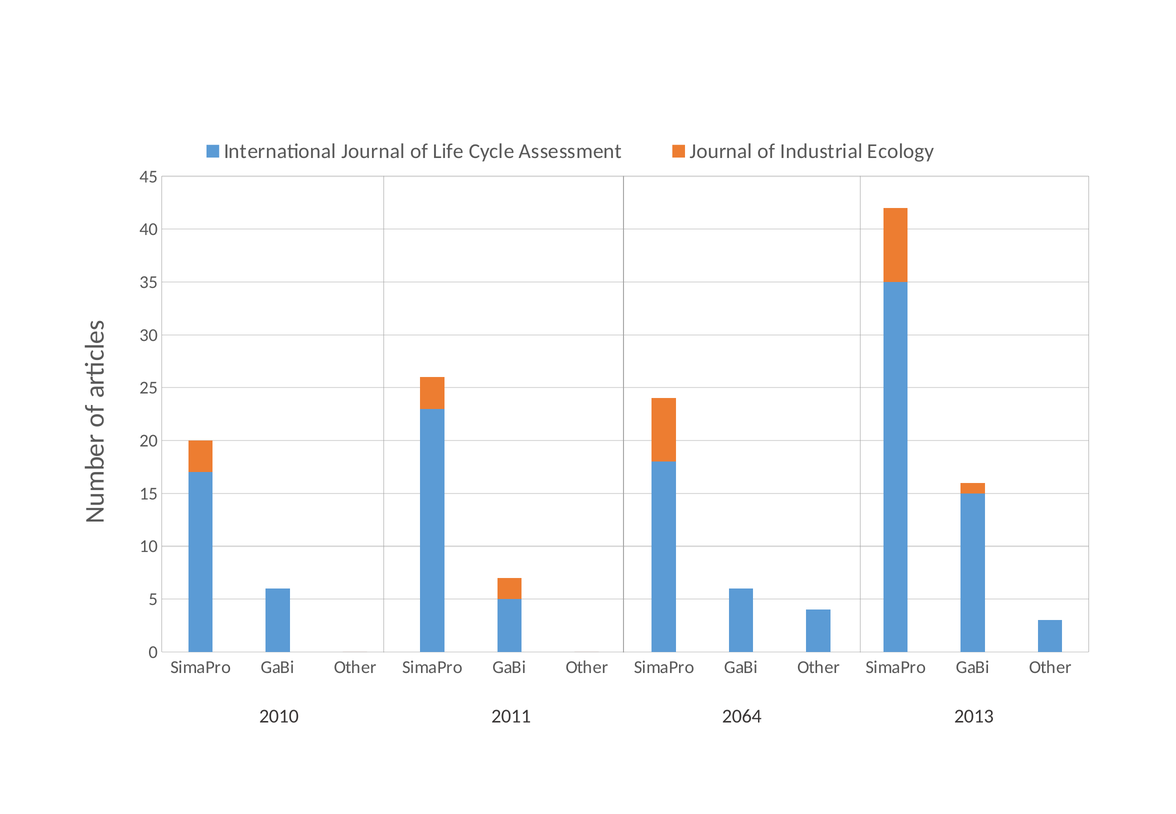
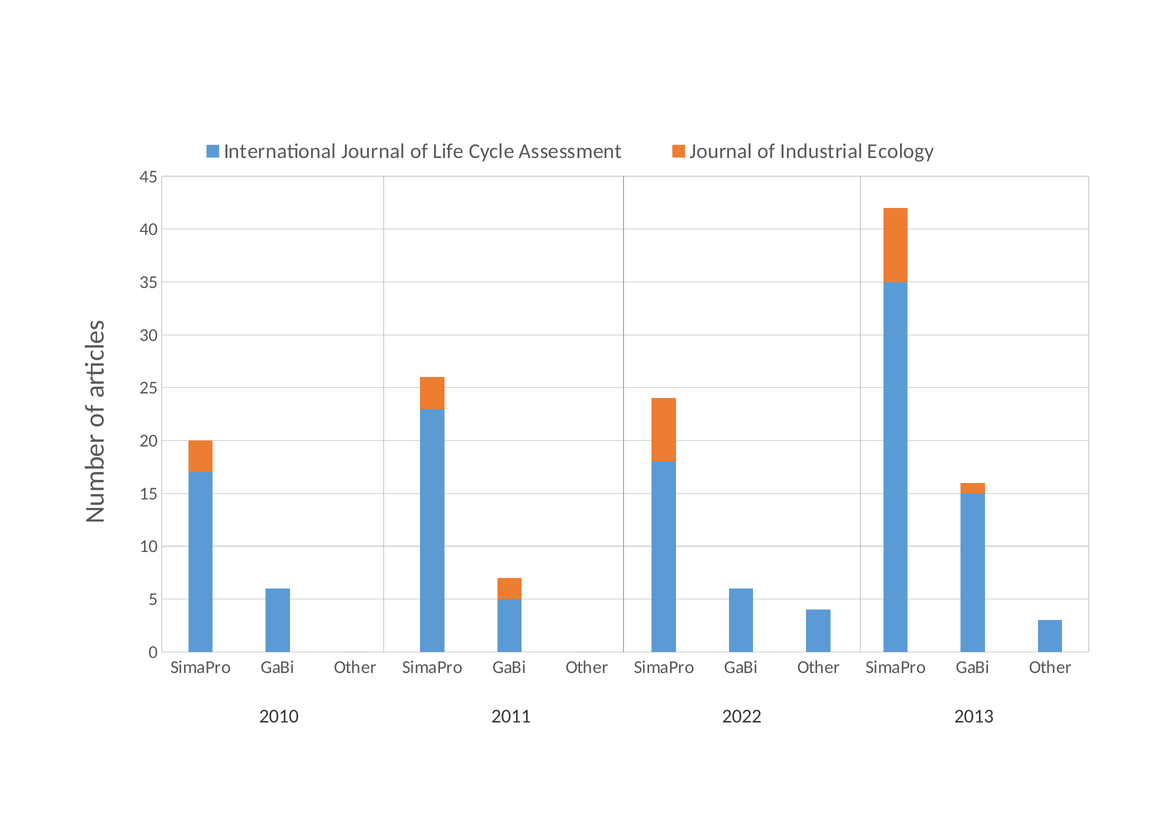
2064: 2064 -> 2022 (742, 716)
